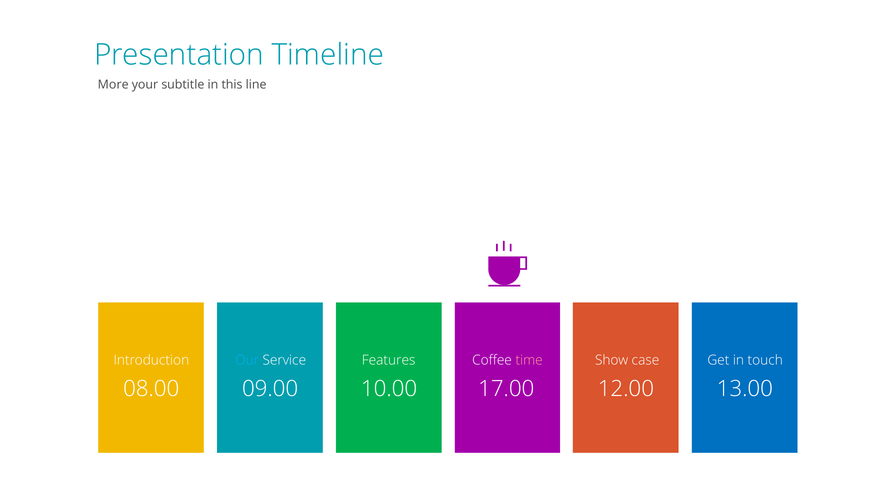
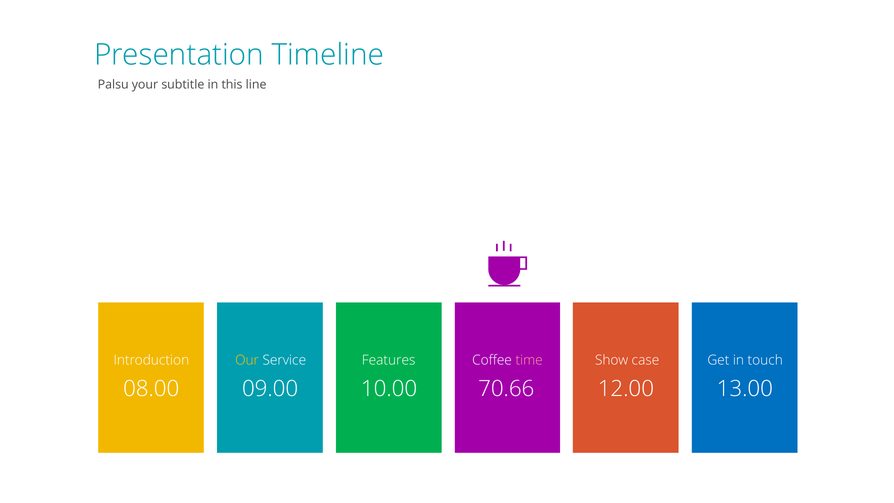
More: More -> Palsu (113, 84)
Our colour: light blue -> yellow (247, 360)
17.00: 17.00 -> 70.66 (506, 389)
